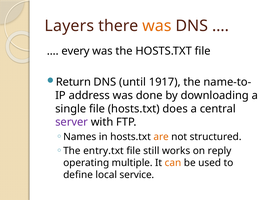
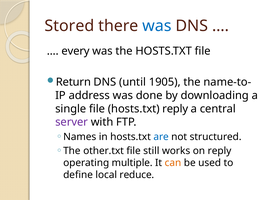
Layers: Layers -> Stored (69, 26)
was colour: orange -> blue (157, 26)
1917: 1917 -> 1905 (165, 82)
hosts.txt does: does -> reply (175, 109)
are colour: orange -> blue (161, 137)
entry.txt: entry.txt -> other.txt (104, 151)
service: service -> reduce (137, 175)
